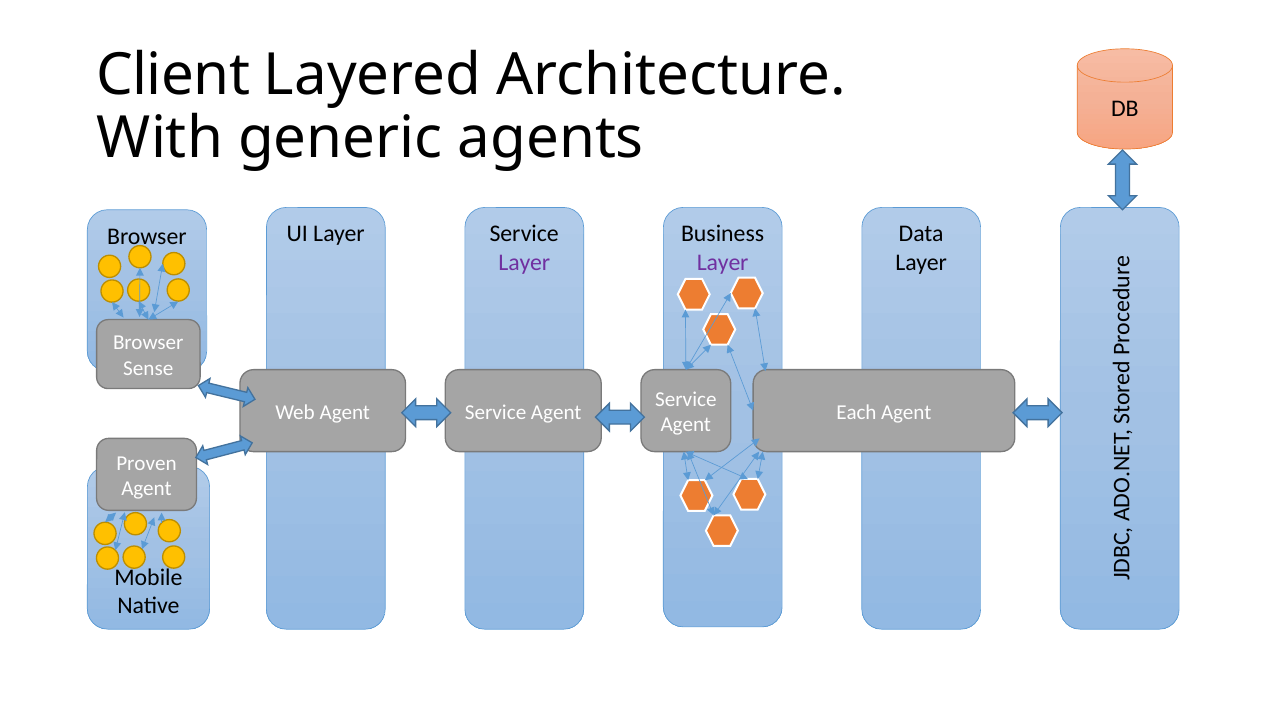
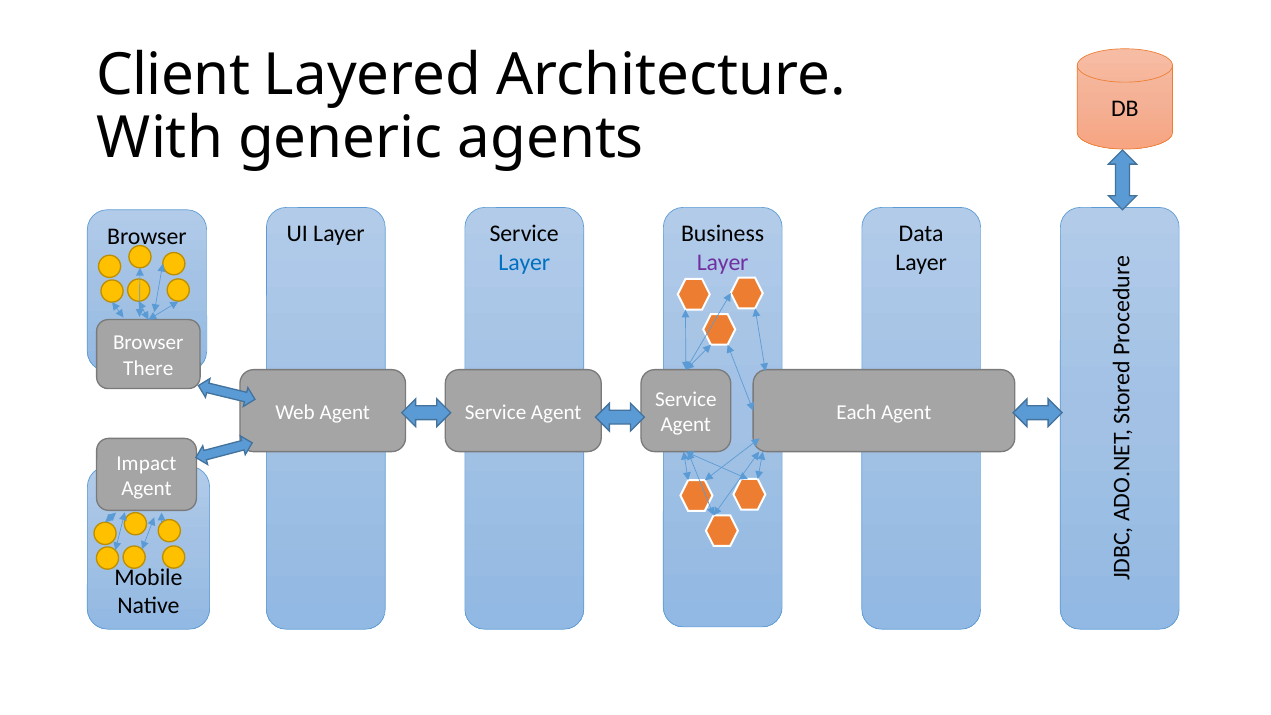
Layer colour: purple -> blue (524, 262)
Sense: Sense -> There (148, 368)
Proven: Proven -> Impact (146, 463)
